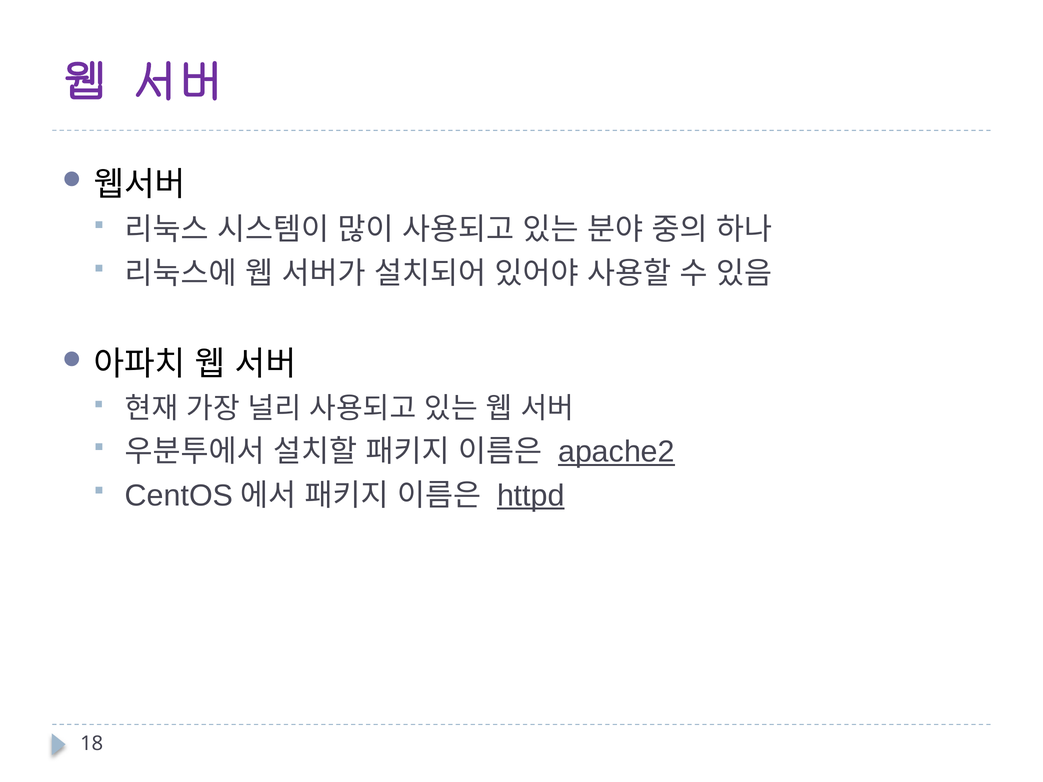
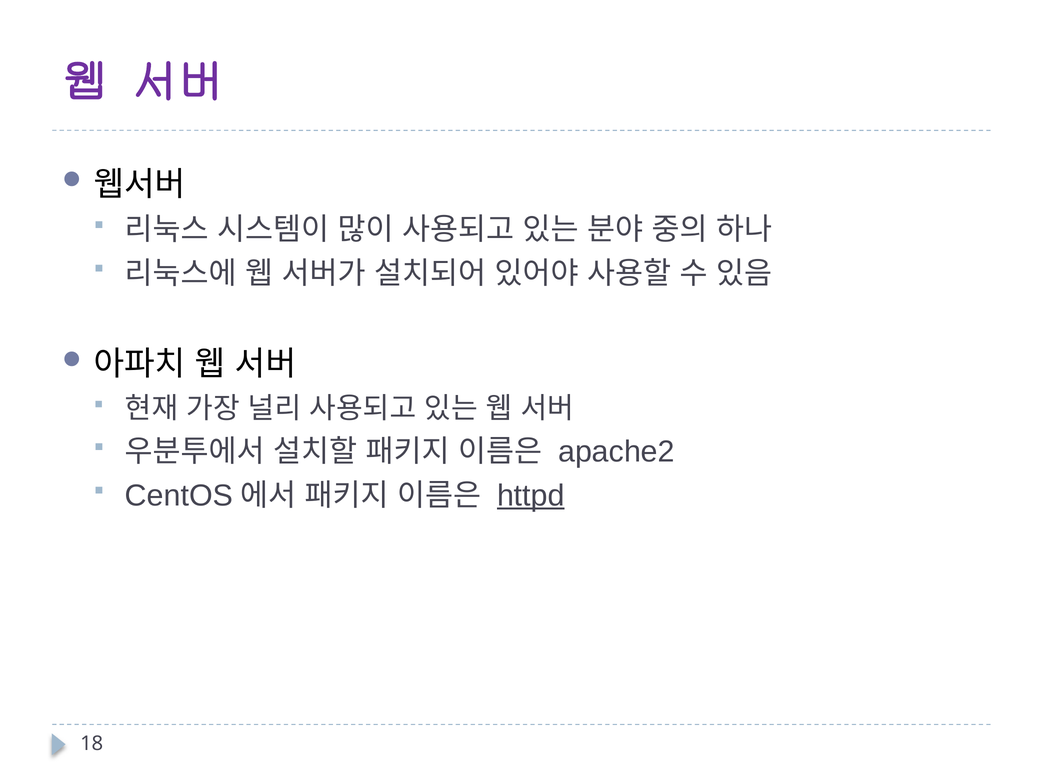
apache2 underline: present -> none (616, 452)
